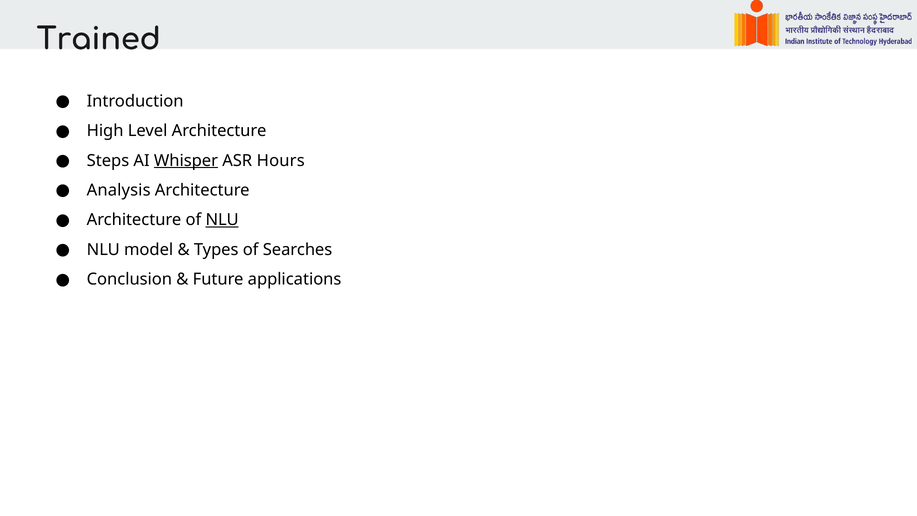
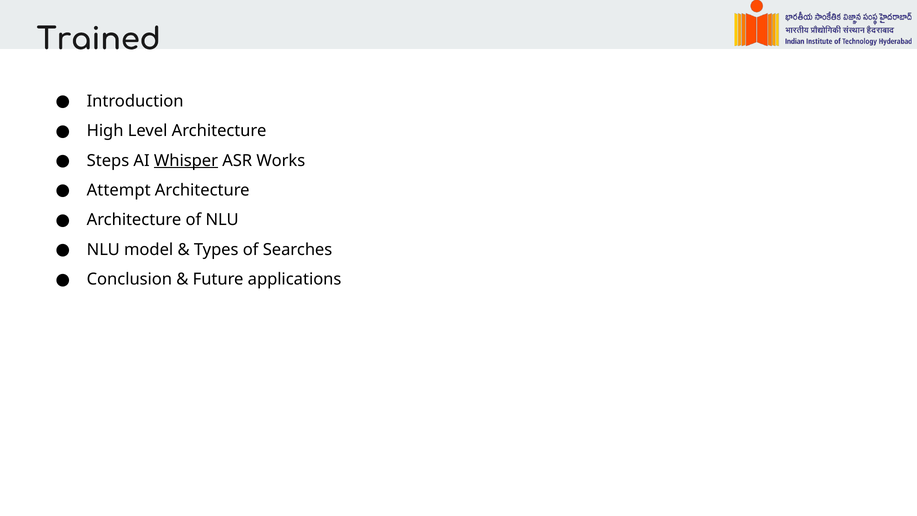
Hours: Hours -> Works (281, 160)
Analysis: Analysis -> Attempt (119, 190)
NLU underline: present -> none (222, 220)
